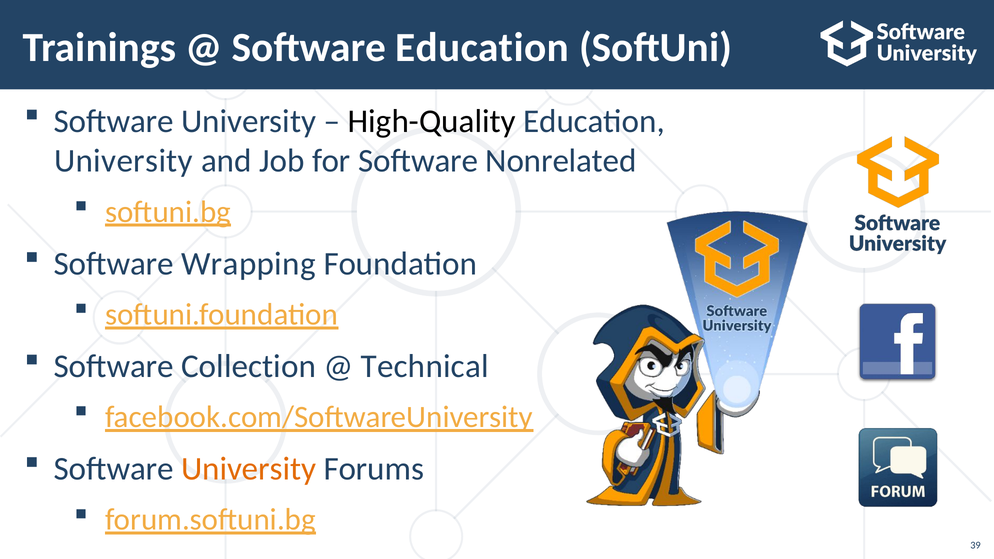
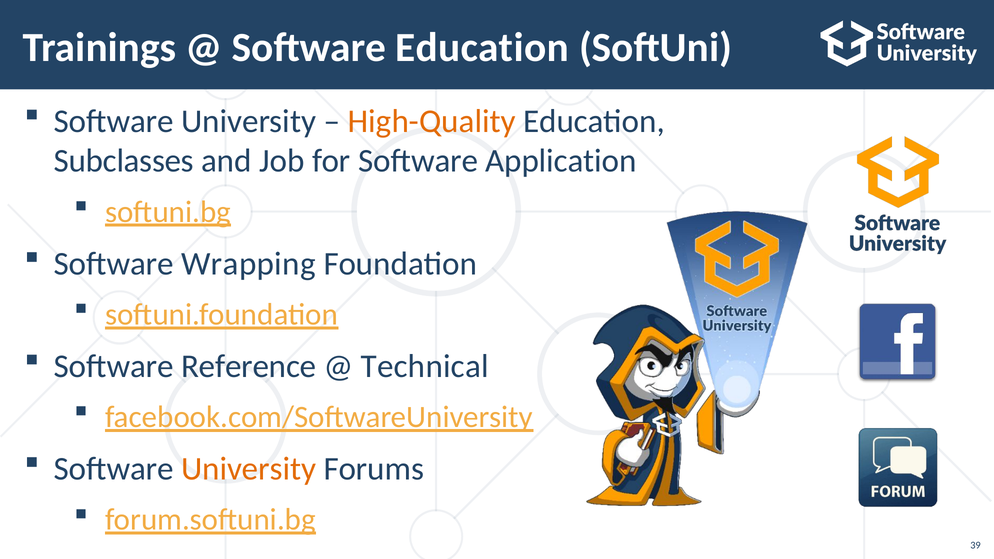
High-Quality colour: black -> orange (432, 121)
University: University -> Subclasses (124, 161)
Nonrelated: Nonrelated -> Application (561, 161)
Collection: Collection -> Reference (249, 366)
